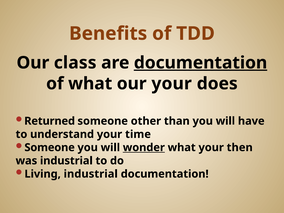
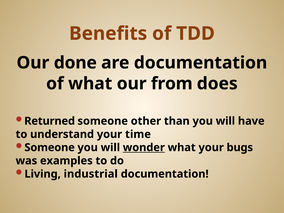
class: class -> done (75, 63)
documentation underline: present -> none (201, 63)
our your: your -> from (172, 84)
then: then -> bugs (240, 147)
was industrial: industrial -> examples (66, 161)
